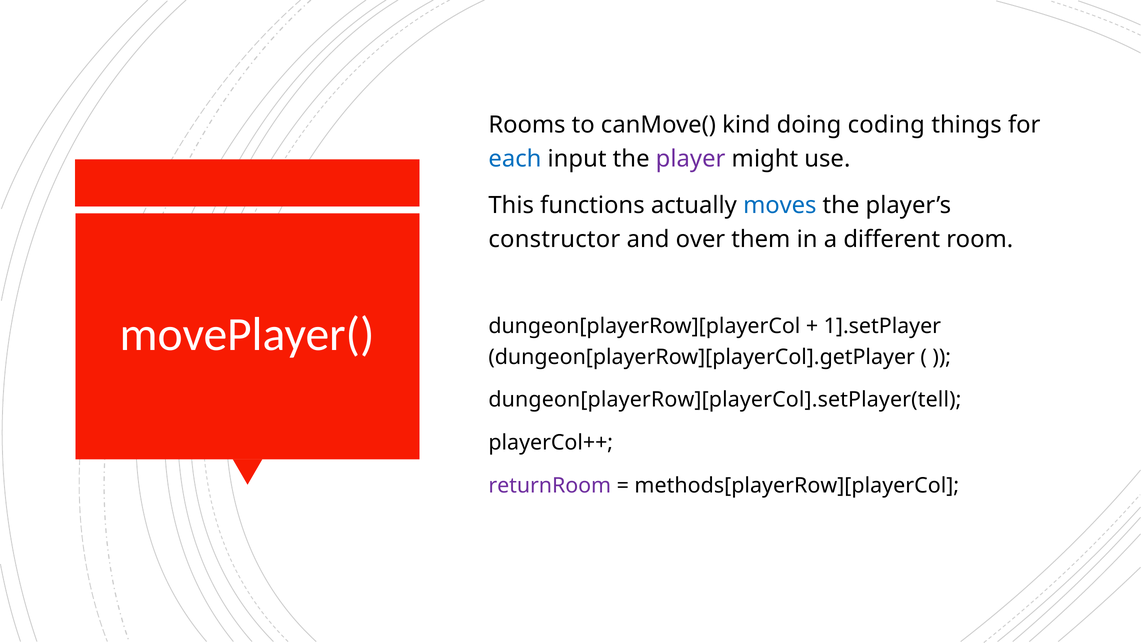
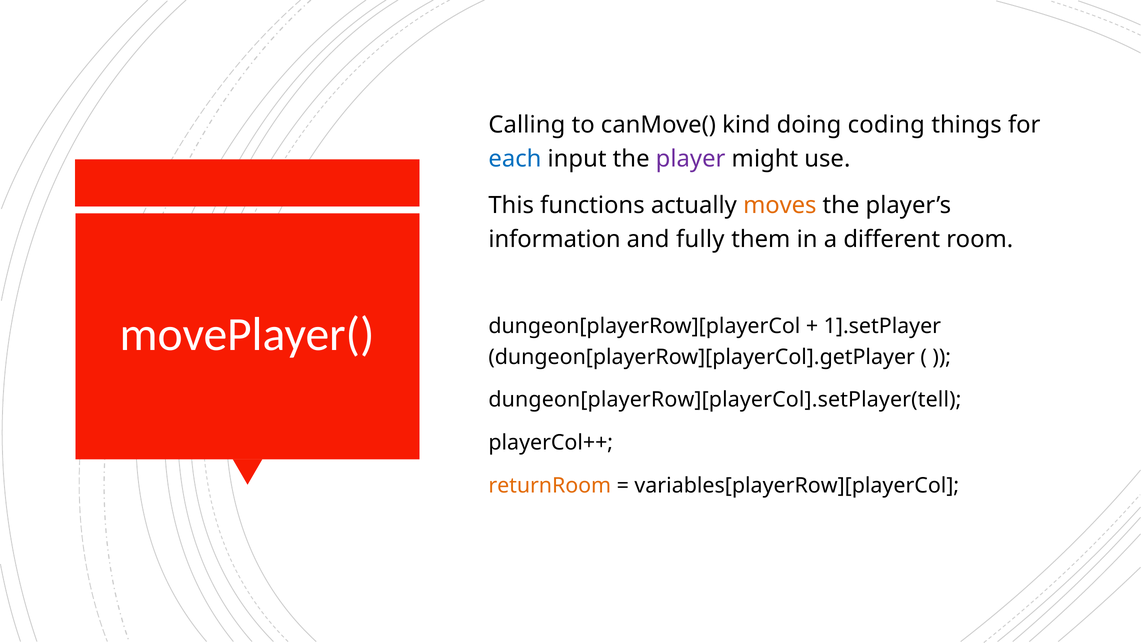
Rooms: Rooms -> Calling (527, 125)
moves colour: blue -> orange (780, 205)
constructor: constructor -> information (555, 239)
over: over -> fully (700, 239)
returnRoom colour: purple -> orange (550, 485)
methods[playerRow][playerCol: methods[playerRow][playerCol -> variables[playerRow][playerCol (797, 485)
